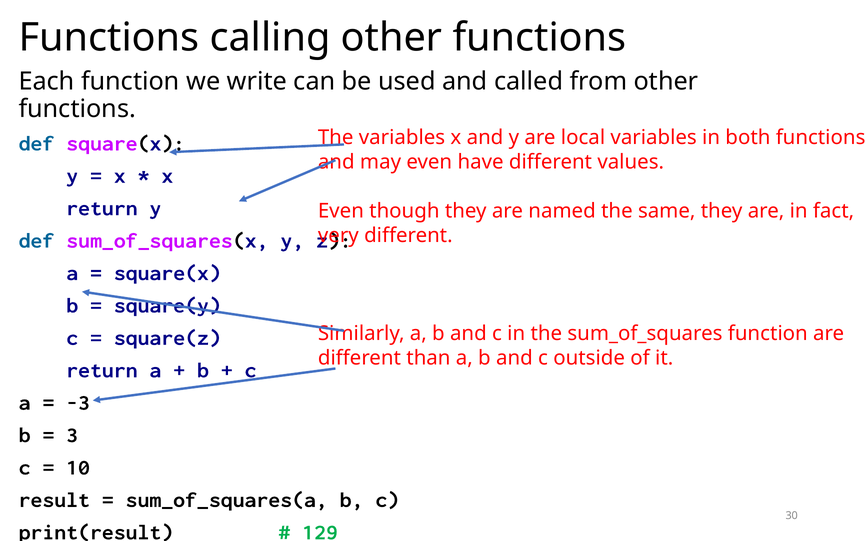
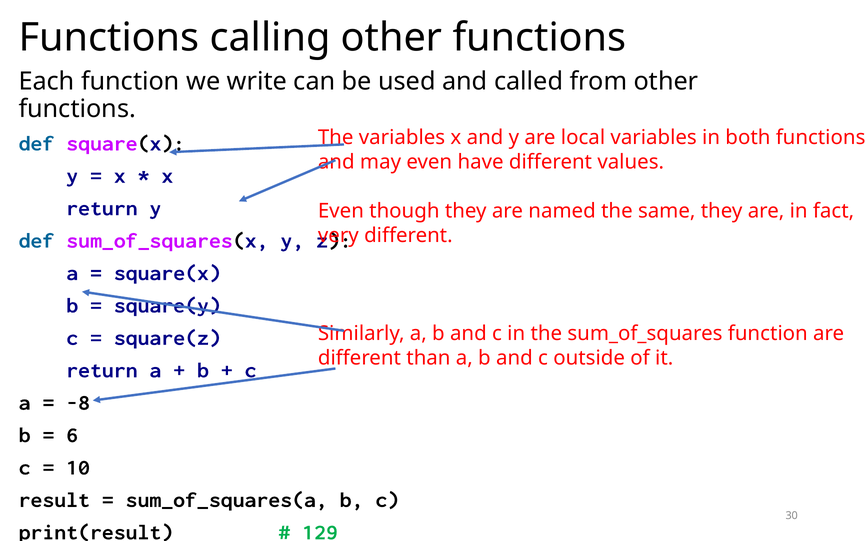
-3: -3 -> -8 (78, 403)
3: 3 -> 6 (72, 435)
